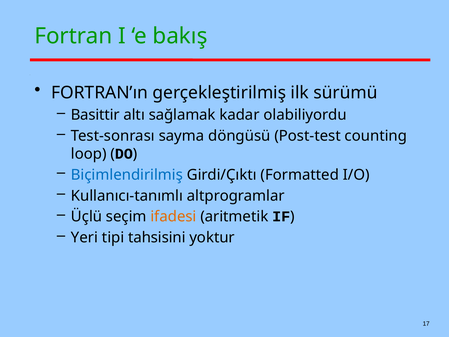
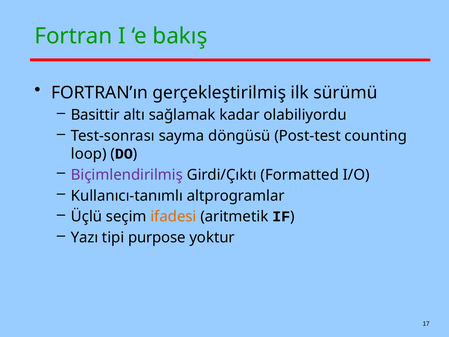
Biçimlendirilmiş colour: blue -> purple (127, 175)
Yeri: Yeri -> Yazı (85, 238)
tahsisini: tahsisini -> purpose (157, 238)
